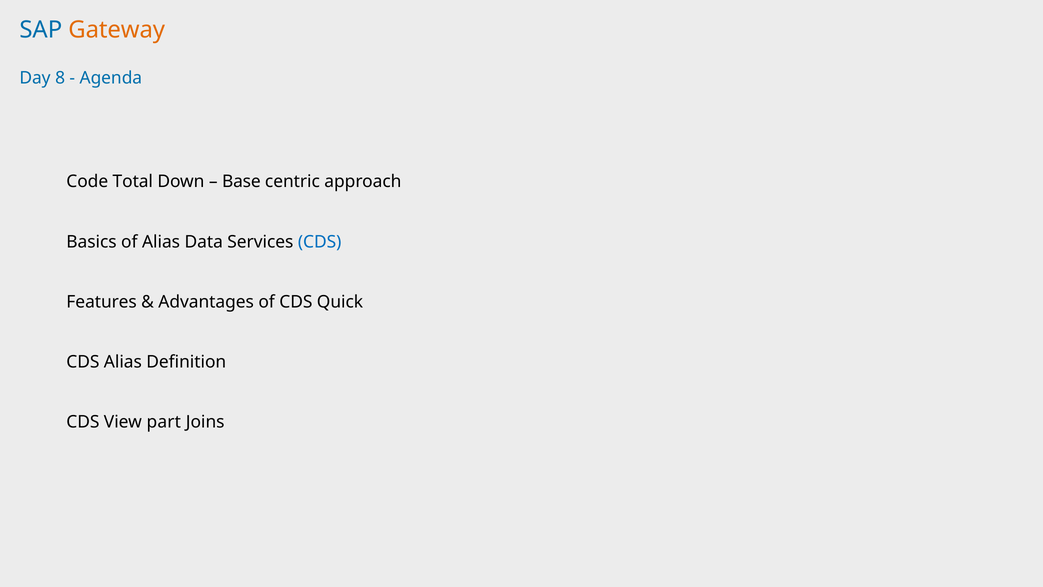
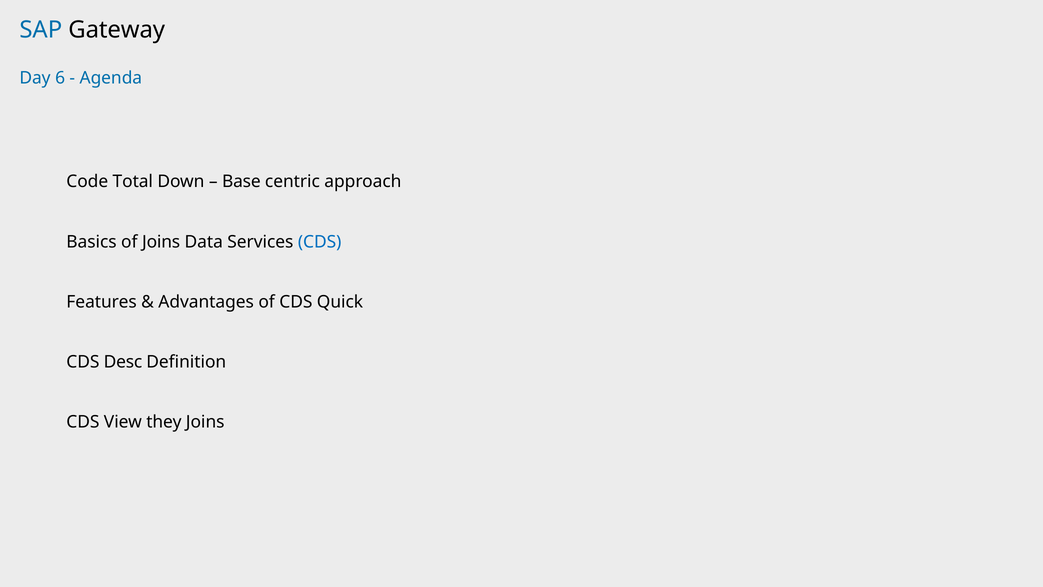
Gateway colour: orange -> black (117, 30)
8: 8 -> 6 (60, 78)
of Alias: Alias -> Joins (161, 242)
CDS Alias: Alias -> Desc (123, 362)
part: part -> they (164, 422)
